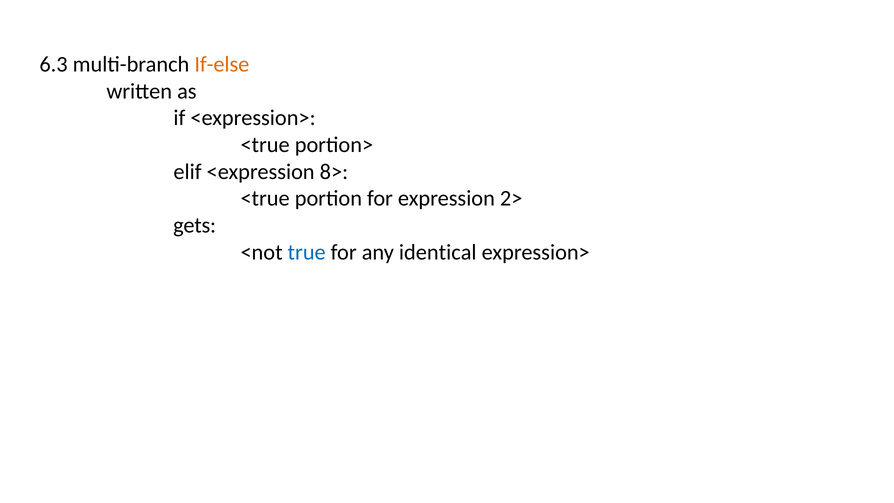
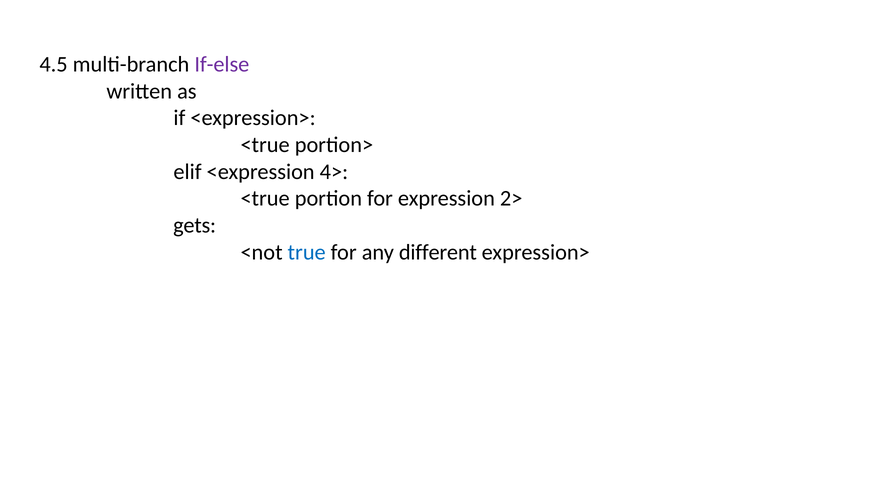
6.3: 6.3 -> 4.5 (53, 64)
If-else colour: orange -> purple (222, 64)
8>: 8> -> 4> (334, 172)
identical: identical -> different (438, 252)
